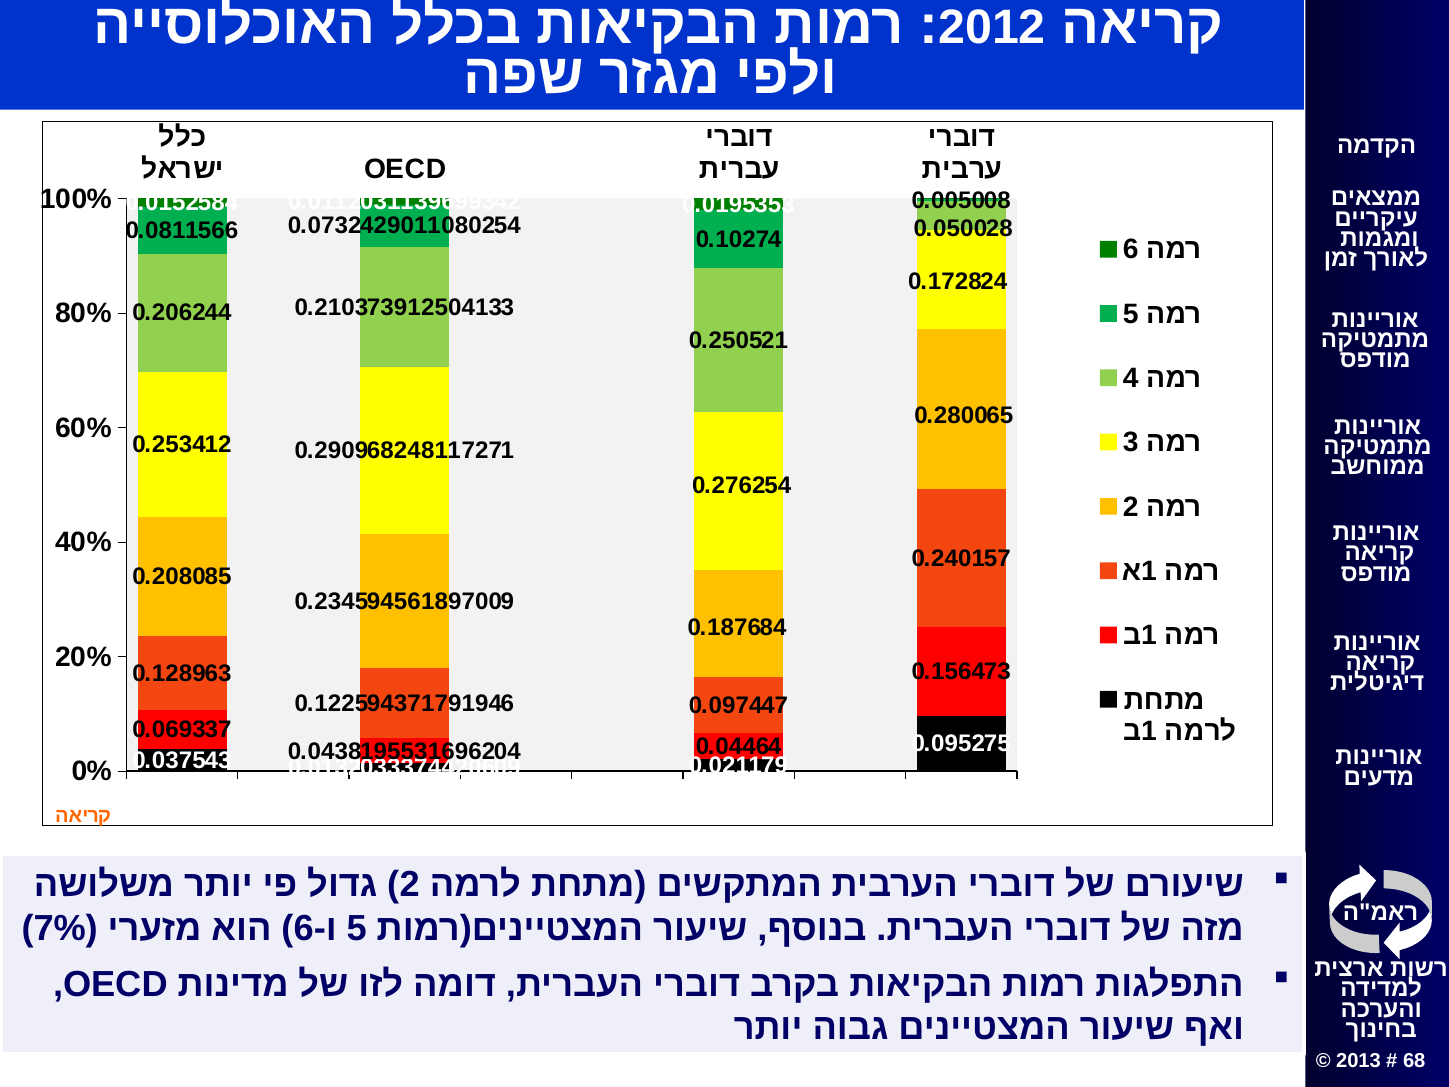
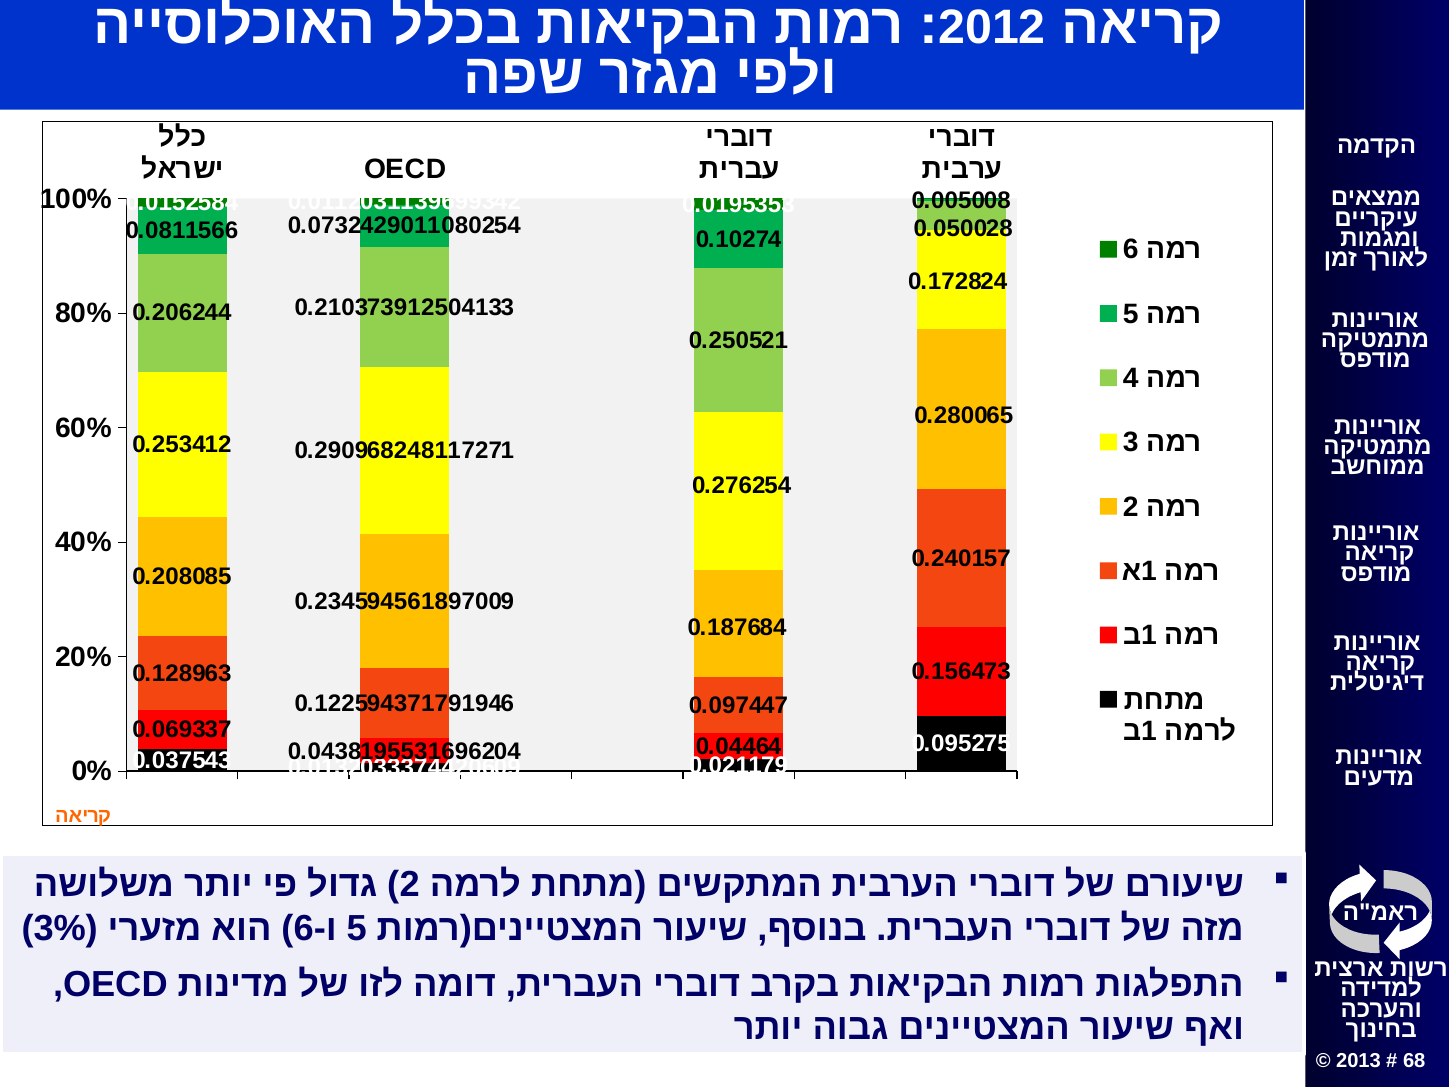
7%: 7% -> 3% (60, 928)
